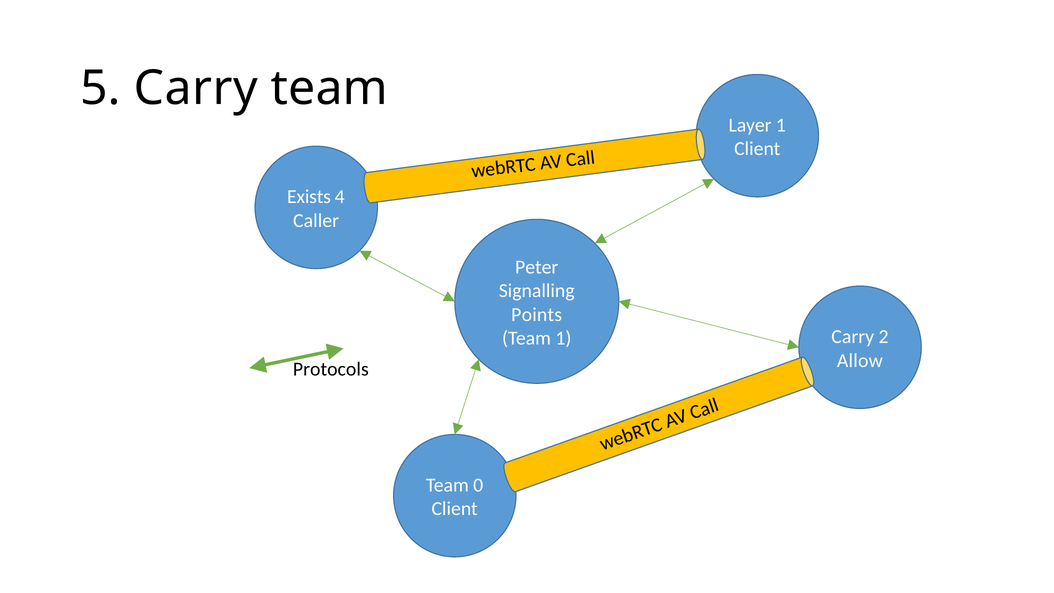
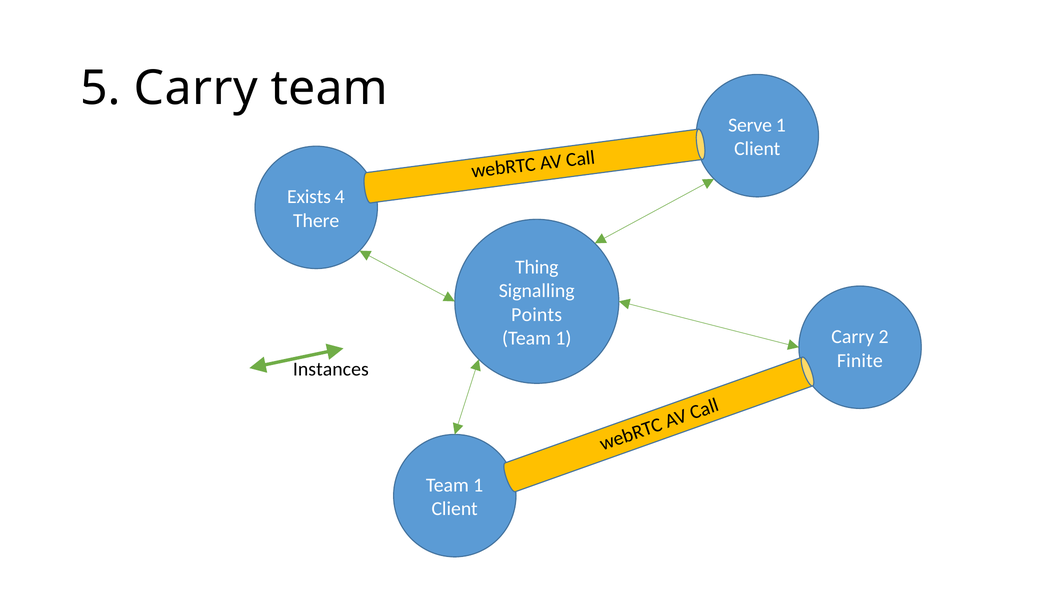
Layer: Layer -> Serve (750, 125)
Caller: Caller -> There (316, 221)
Peter: Peter -> Thing (537, 267)
Allow: Allow -> Finite (860, 360)
Protocols: Protocols -> Instances (331, 369)
0: 0 -> 1 (478, 485)
